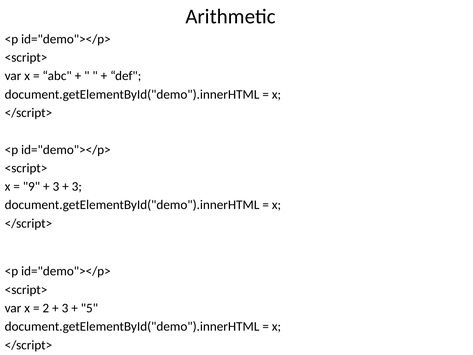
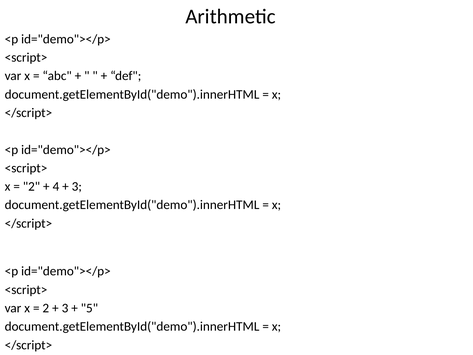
9: 9 -> 2 (31, 186)
3: 3 -> 4 (56, 186)
